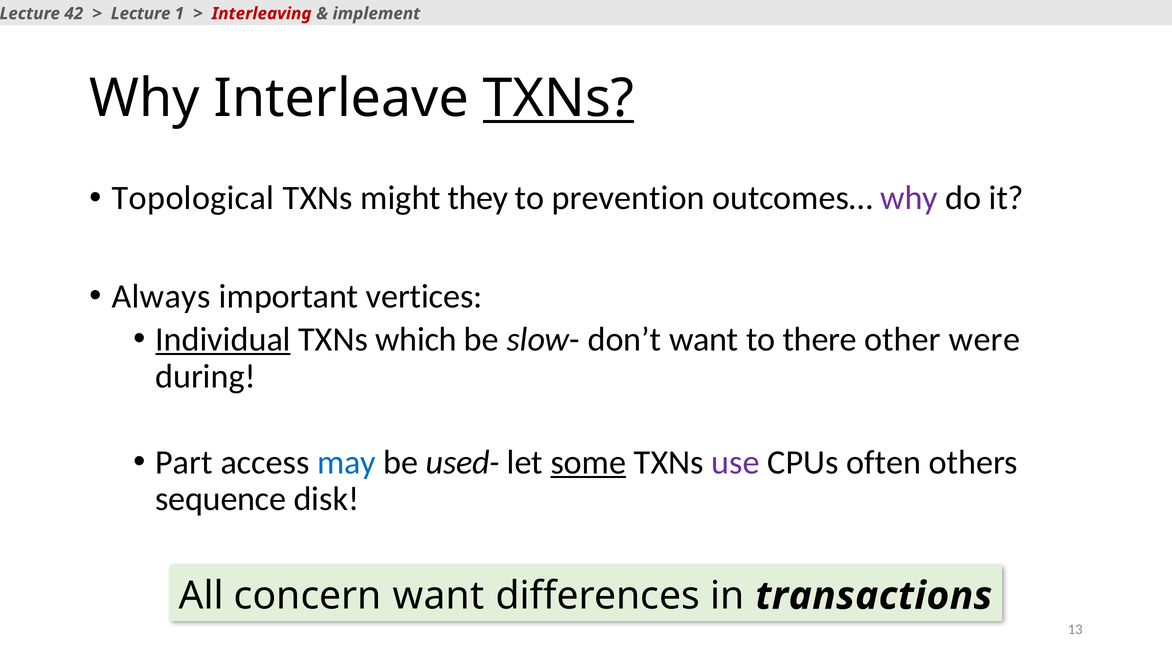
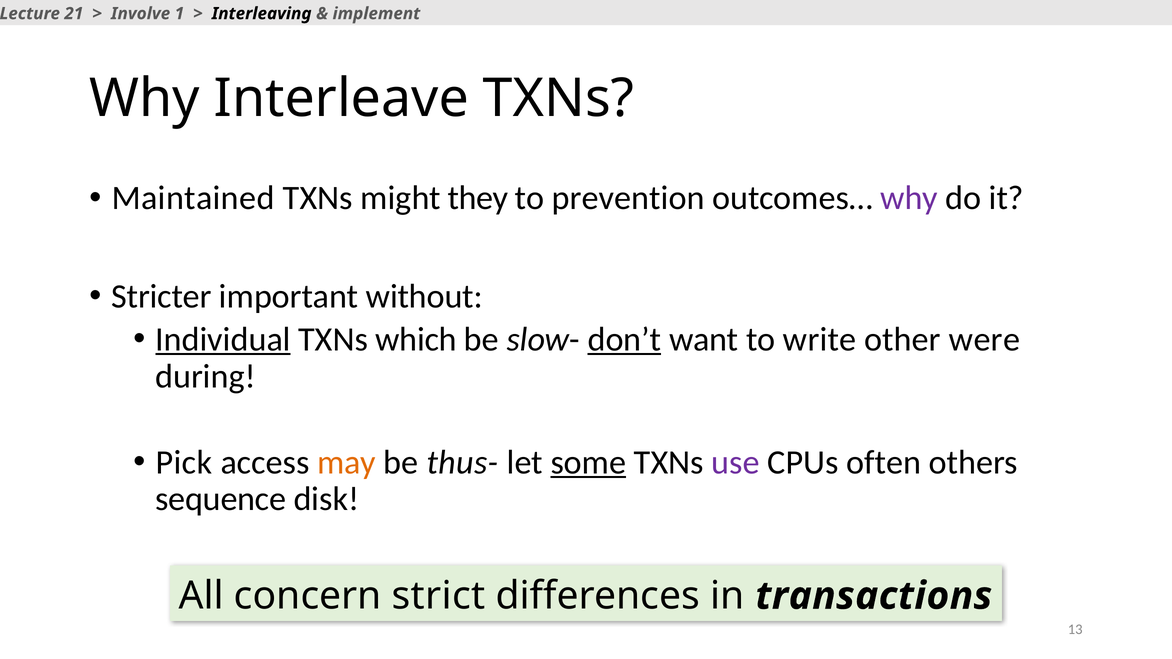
42: 42 -> 21 (74, 14)
Lecture: Lecture -> Involve (141, 14)
Interleaving colour: red -> black (262, 14)
TXNs underline: present -> none (558, 98)
Topological: Topological -> Maintained (193, 198)
Always: Always -> Stricter (161, 296)
vertices: vertices -> without (424, 296)
don’t underline: none -> present (624, 339)
there: there -> write (820, 339)
Part: Part -> Pick (184, 462)
may colour: blue -> orange (347, 462)
used-: used- -> thus- (462, 462)
concern want: want -> strict (439, 596)
